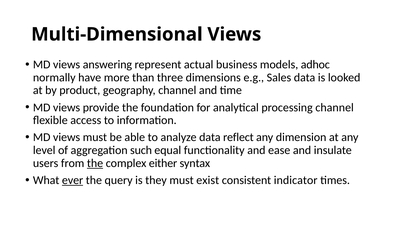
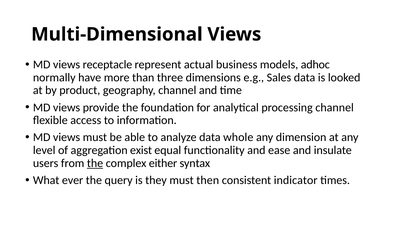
answering: answering -> receptacle (107, 64)
reflect: reflect -> whole (238, 137)
such: such -> exist (141, 150)
ever underline: present -> none (73, 180)
exist: exist -> then (208, 180)
